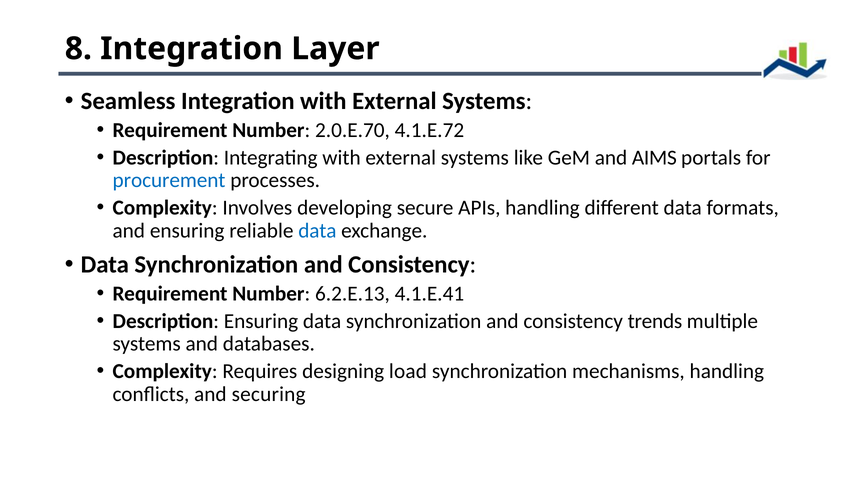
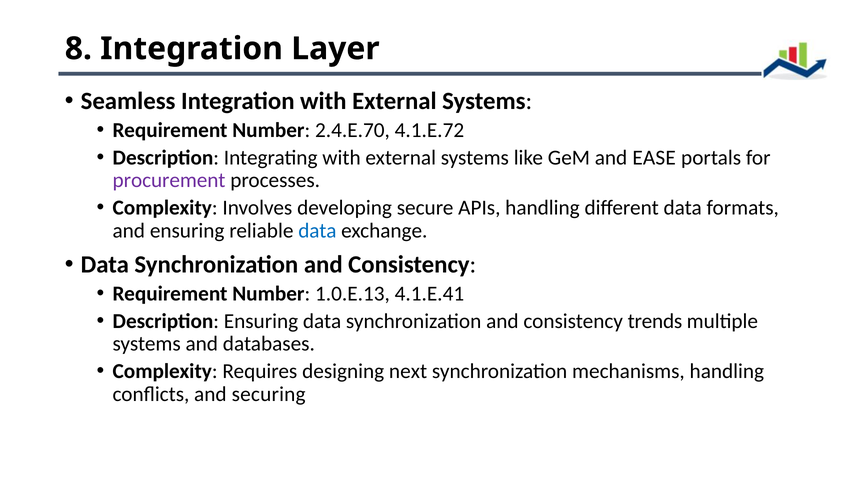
2.0.E.70: 2.0.E.70 -> 2.4.E.70 (352, 130)
AIMS: AIMS -> EASE (654, 158)
procurement colour: blue -> purple (169, 181)
6.2.E.13: 6.2.E.13 -> 1.0.E.13 (352, 294)
load: load -> next (408, 371)
